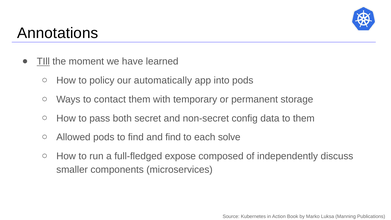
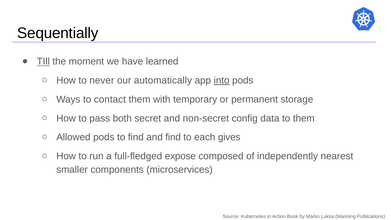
Annotations: Annotations -> Sequentially (58, 33)
policy: policy -> never (102, 80)
into underline: none -> present (222, 80)
solve: solve -> gives (229, 137)
discuss: discuss -> nearest (337, 156)
